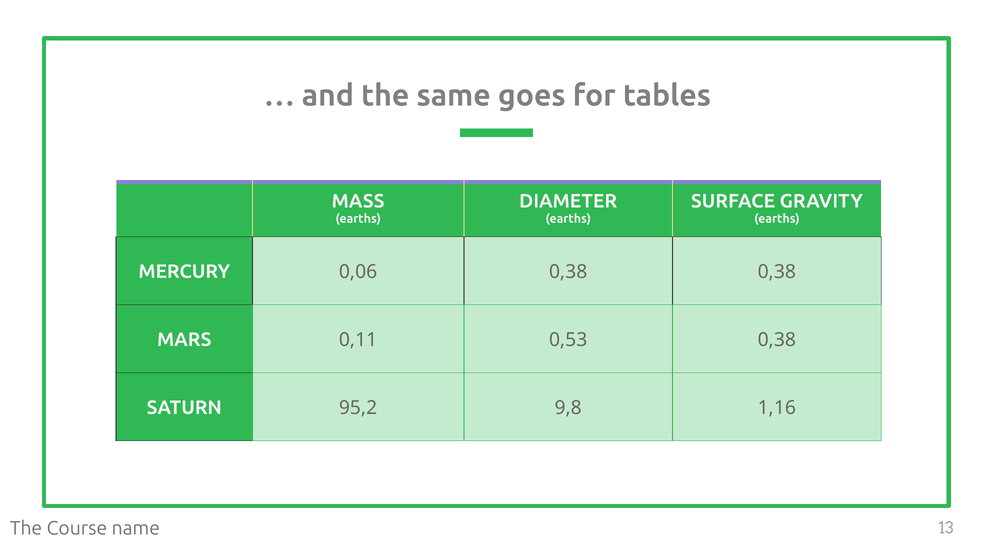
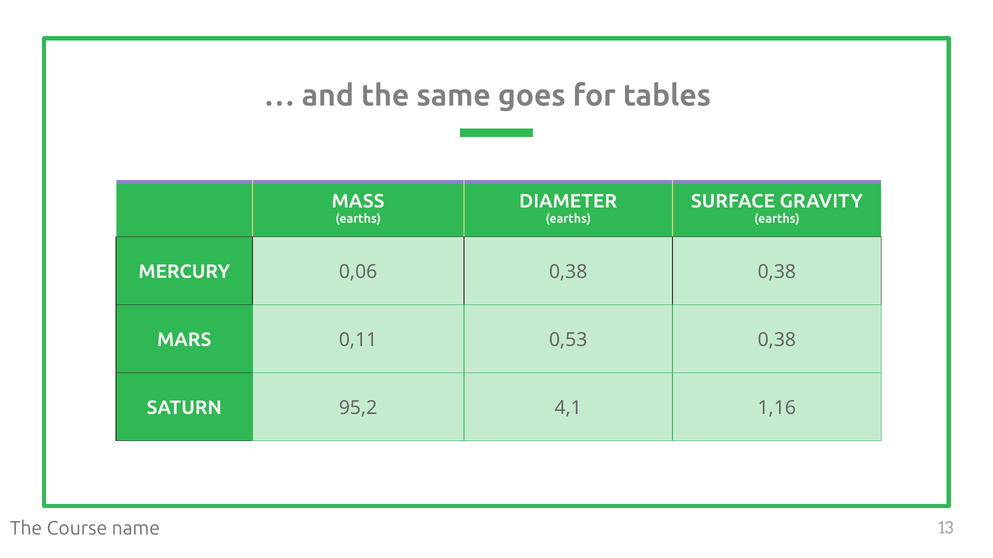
9,8: 9,8 -> 4,1 (568, 408)
